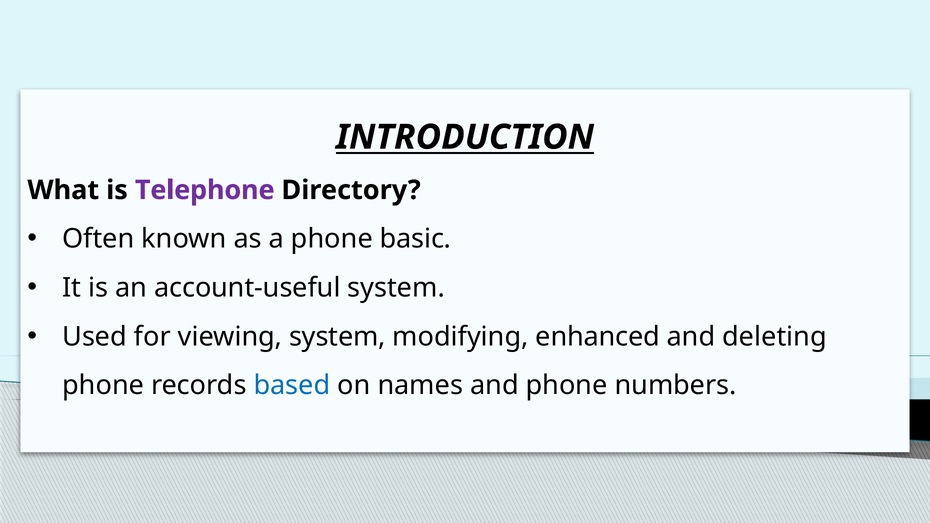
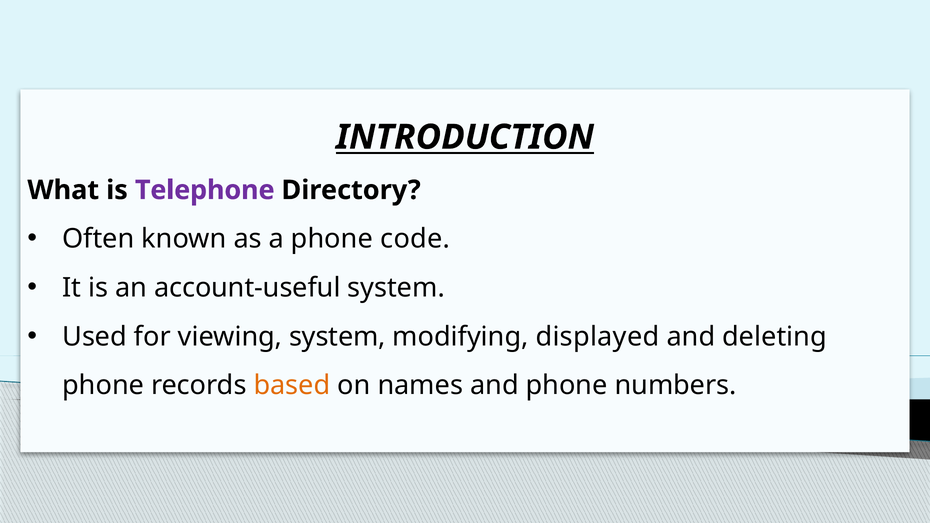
basic: basic -> code (415, 239)
enhanced: enhanced -> displayed (597, 337)
based colour: blue -> orange (292, 386)
